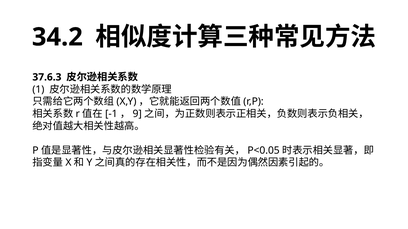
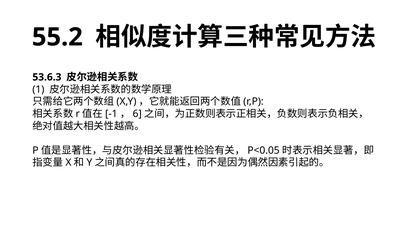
34.2: 34.2 -> 55.2 (57, 37)
37.6.3: 37.6.3 -> 53.6.3 (47, 77)
9: 9 -> 6 (137, 114)
